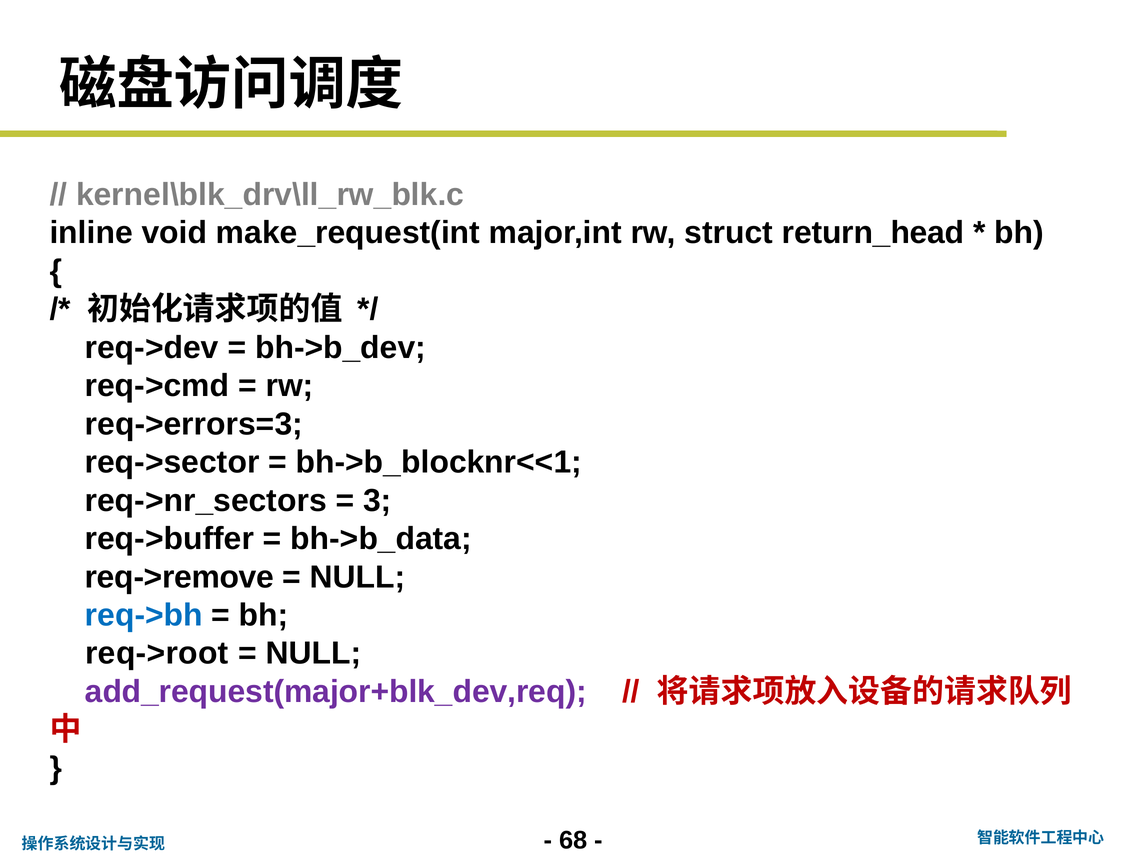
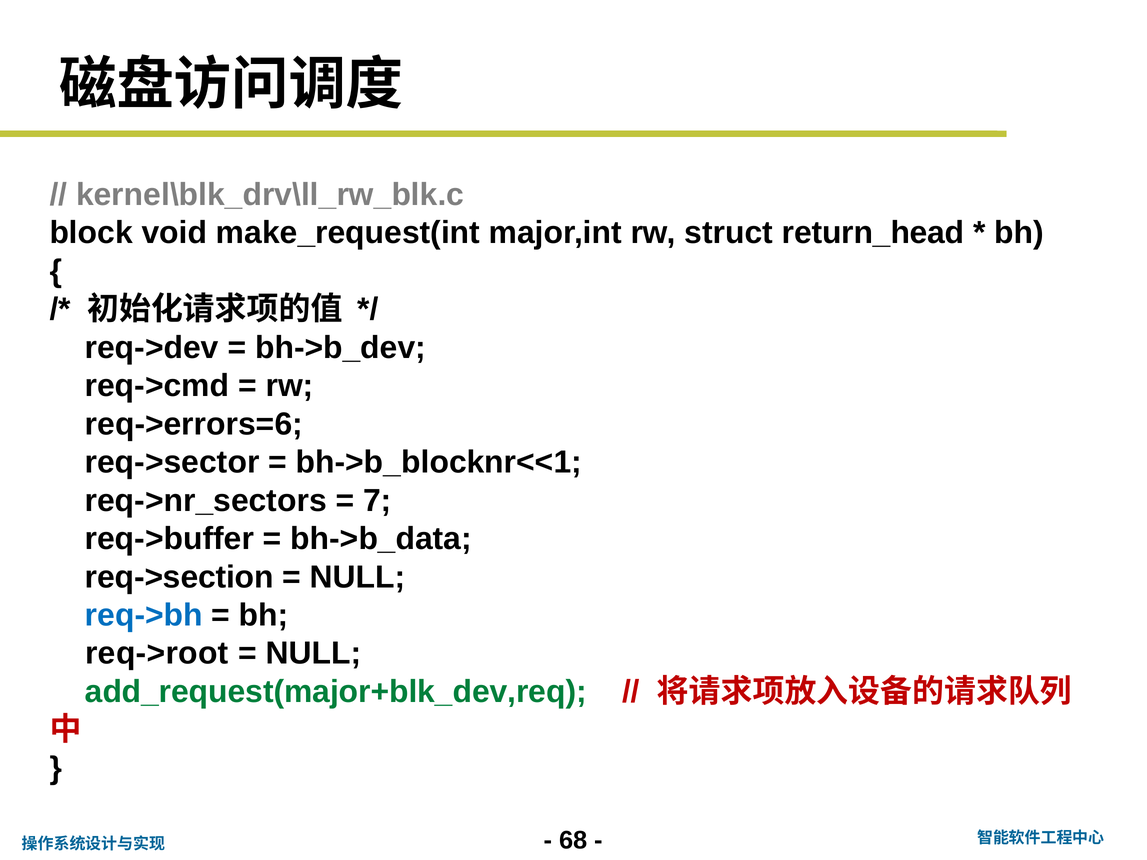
inline: inline -> block (91, 233)
req->errors=3: req->errors=3 -> req->errors=6 (194, 424)
3: 3 -> 7 (377, 501)
req->remove: req->remove -> req->section (179, 577)
add_request(major+blk_dev,req colour: purple -> green (336, 692)
